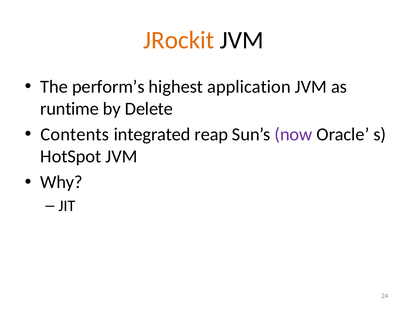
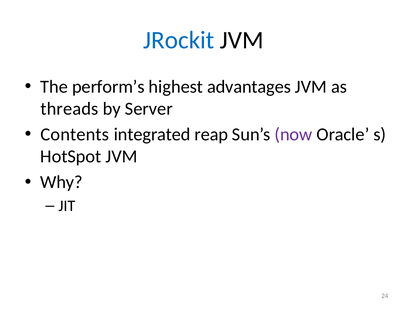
JRockit colour: orange -> blue (179, 40)
application: application -> advantages (249, 87)
runtime: runtime -> threads (69, 109)
Delete: Delete -> Server (149, 109)
